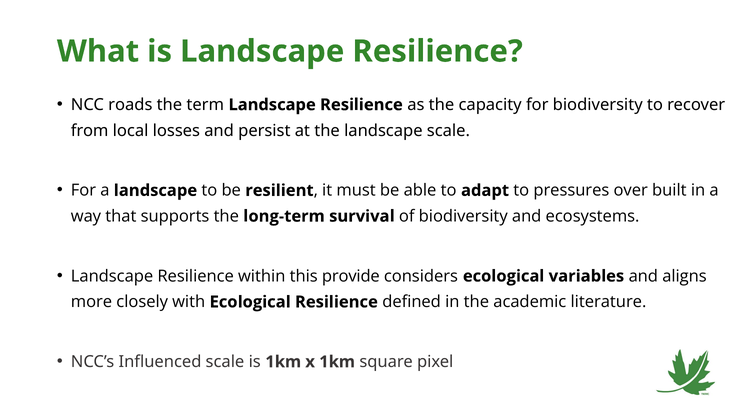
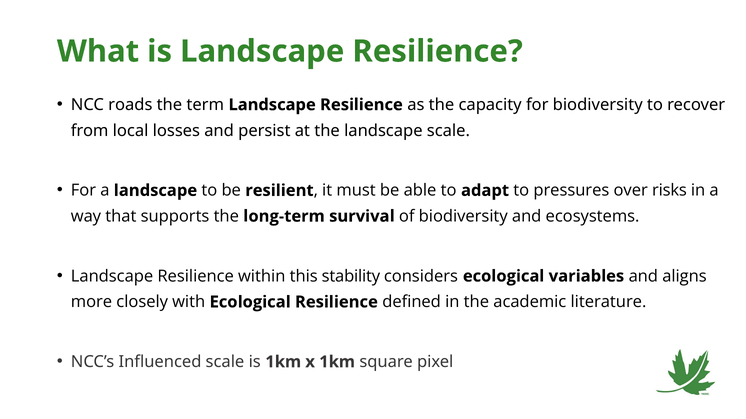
built: built -> risks (669, 191)
provide: provide -> stability (351, 277)
